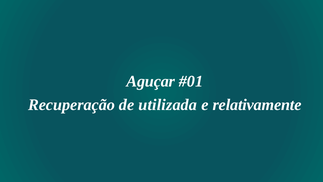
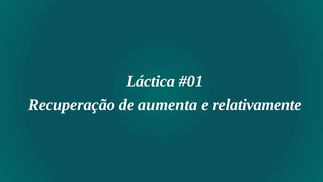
Aguçar: Aguçar -> Láctica (151, 81)
utilizada: utilizada -> aumenta (168, 105)
